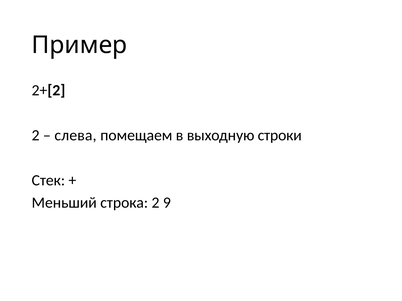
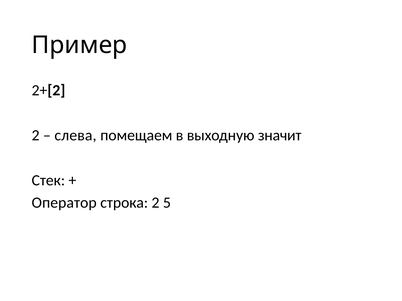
строки: строки -> значит (280, 136)
Меньший: Меньший -> Оператор (64, 203)
9: 9 -> 5 (167, 203)
